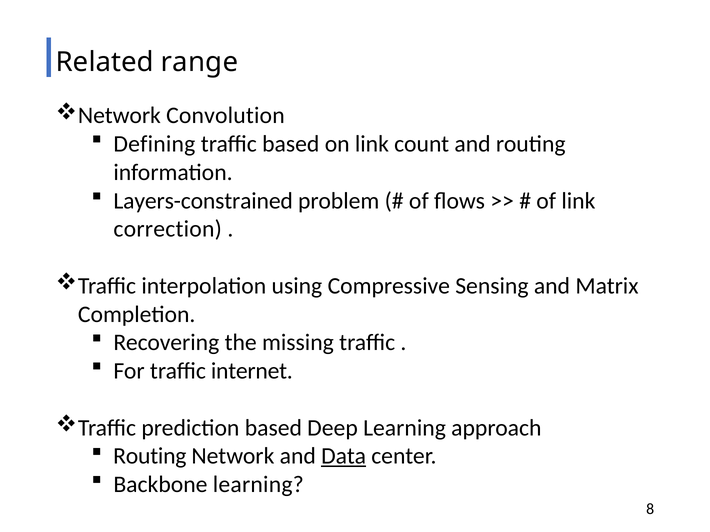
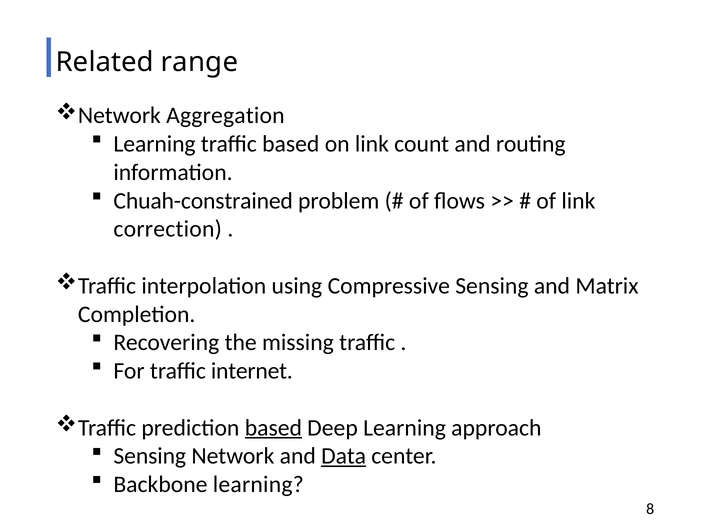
Convolution: Convolution -> Aggregation (225, 116)
Defining: Defining -> Learning (155, 144)
Layers-constrained: Layers-constrained -> Chuah-constrained (203, 201)
based underline: none -> present (273, 428)
Routing: Routing -> Sensing (150, 457)
